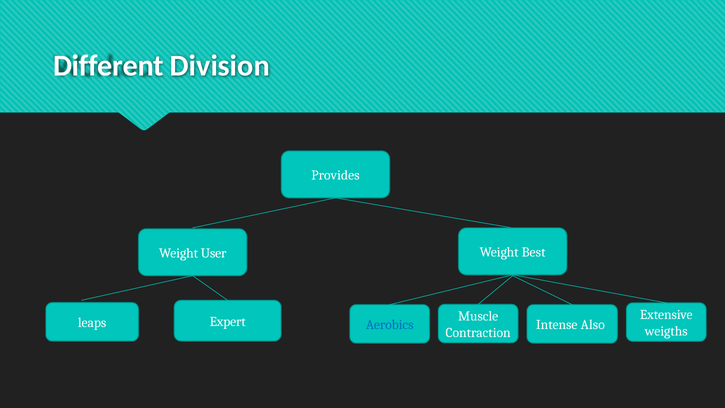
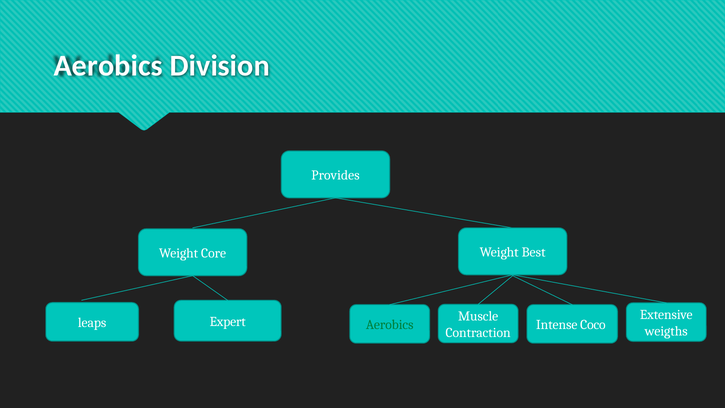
Different: Different -> Aerobics (108, 66)
User: User -> Core (214, 253)
Also: Also -> Coco (593, 325)
Aerobics colour: blue -> green (390, 325)
